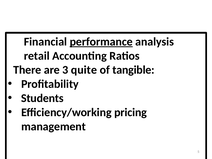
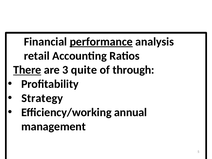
There underline: none -> present (27, 70)
tangible: tangible -> through (133, 70)
Students: Students -> Strategy (42, 98)
pricing: pricing -> annual (131, 112)
